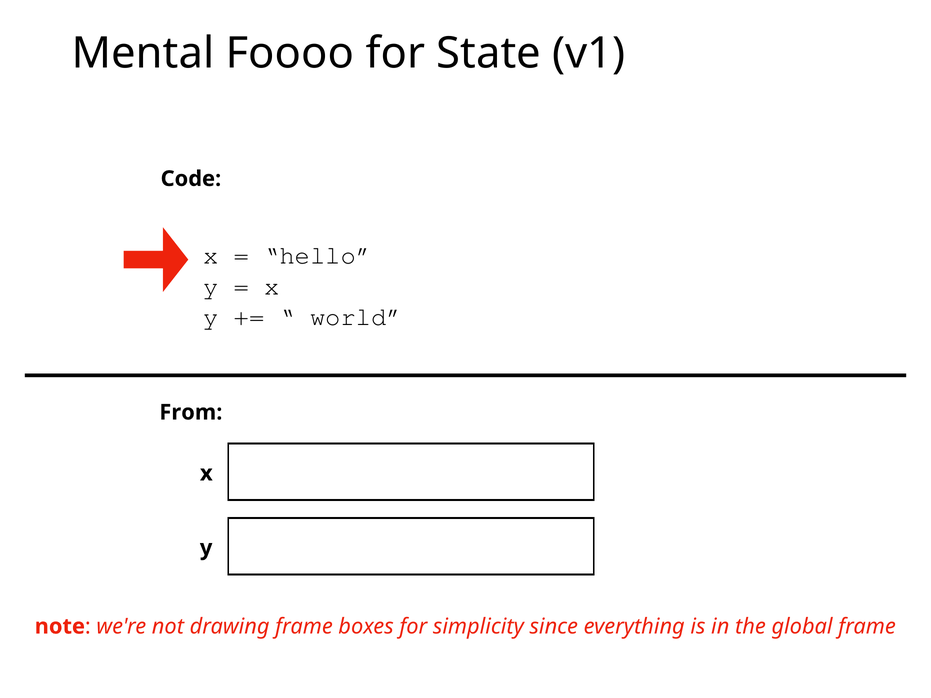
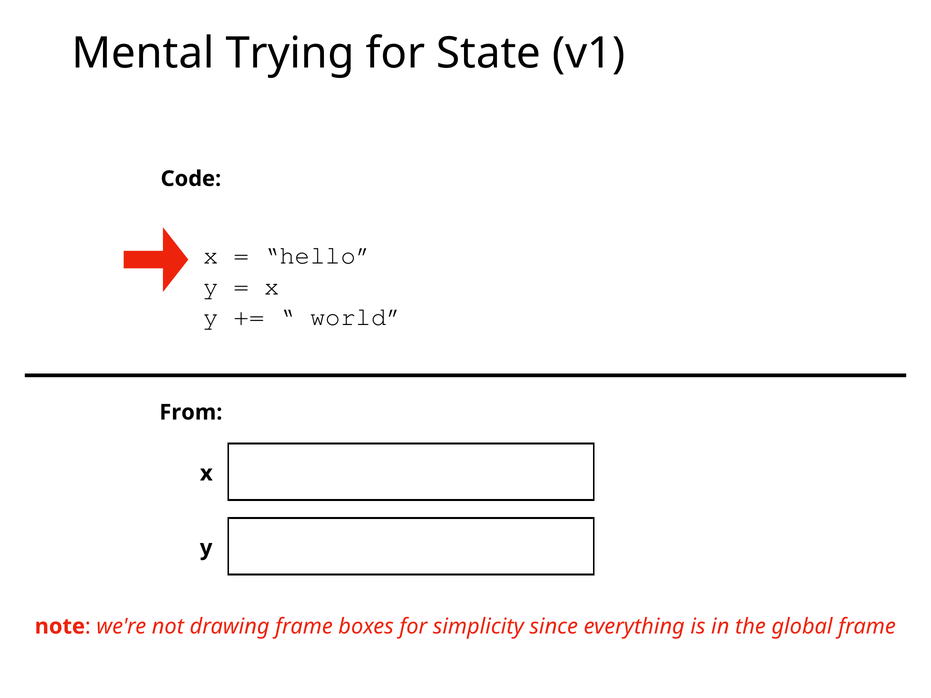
Foooo: Foooo -> Trying (290, 54)
